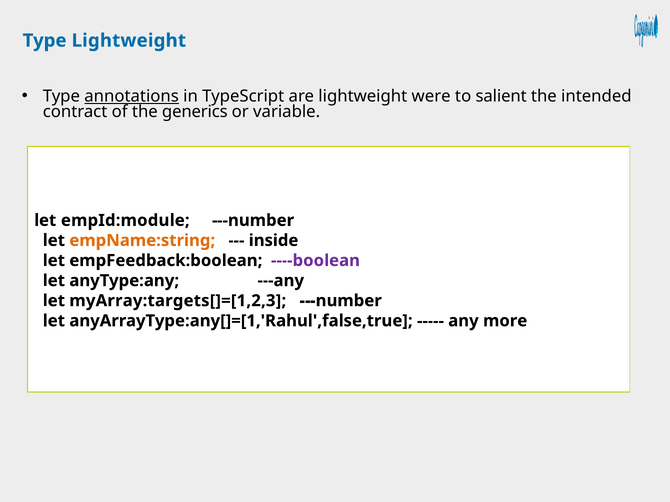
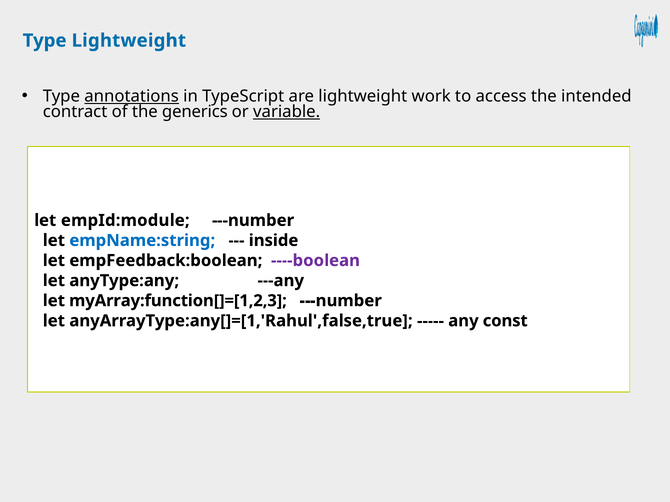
were: were -> work (431, 96)
salient: salient -> access (501, 96)
variable underline: none -> present (287, 112)
empName:string colour: orange -> blue (142, 241)
myArray:targets[]=[1,2,3: myArray:targets[]=[1,2,3 -> myArray:function[]=[1,2,3 (178, 301)
more: more -> const (505, 321)
